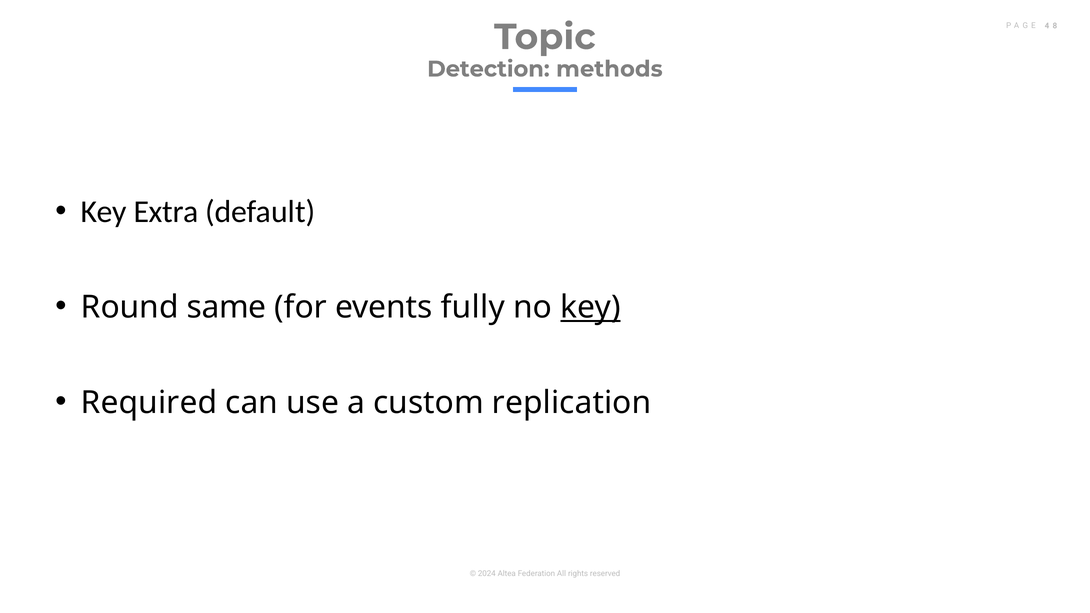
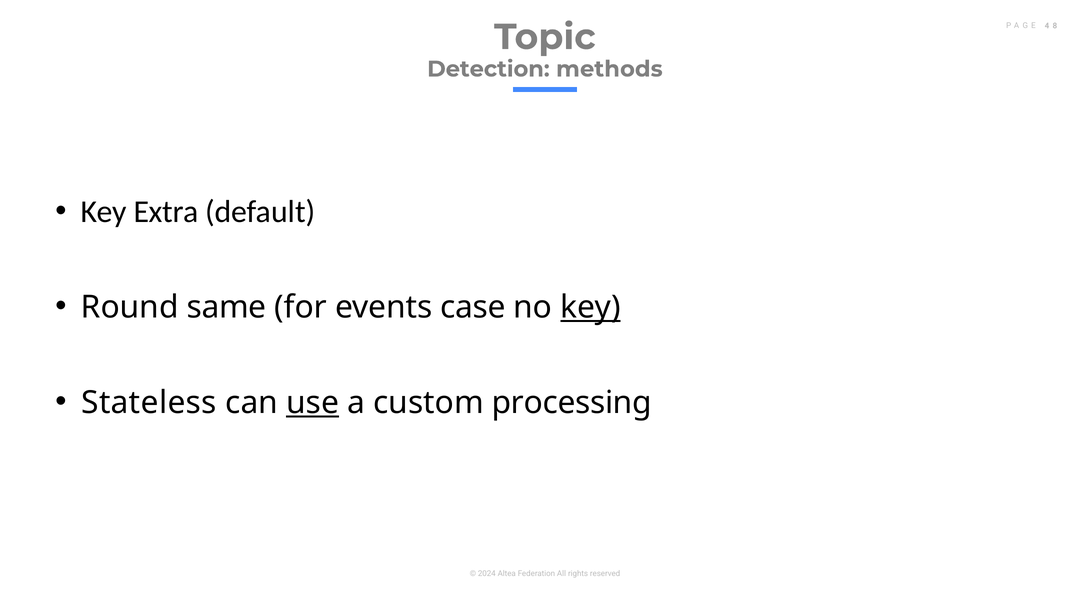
fully: fully -> case (473, 307)
Required: Required -> Stateless (149, 403)
use underline: none -> present (313, 403)
replication: replication -> processing (572, 403)
